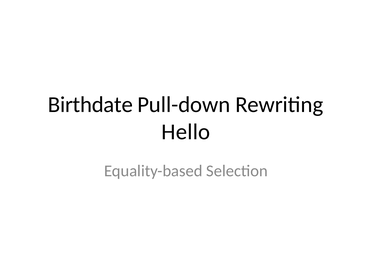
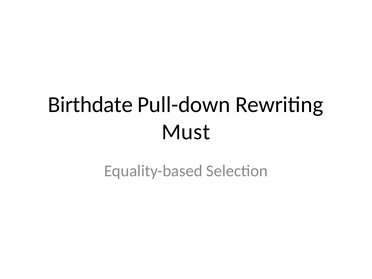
Hello: Hello -> Must (186, 132)
